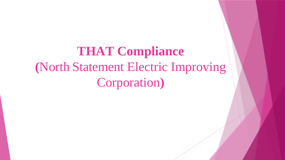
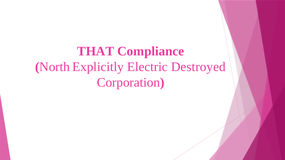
Statement: Statement -> Explicitly (98, 67)
Improving: Improving -> Destroyed (198, 67)
